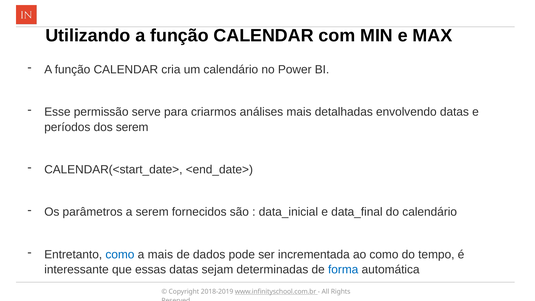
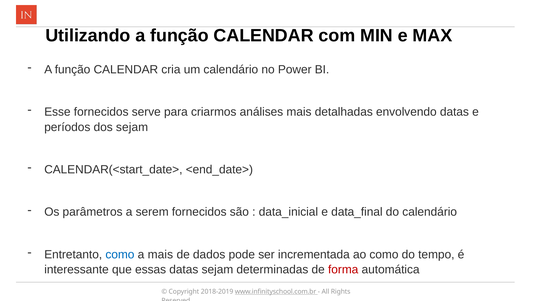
Esse permissão: permissão -> fornecidos (101, 112)
dos serem: serem -> sejam (132, 127)
forma colour: blue -> red (343, 270)
